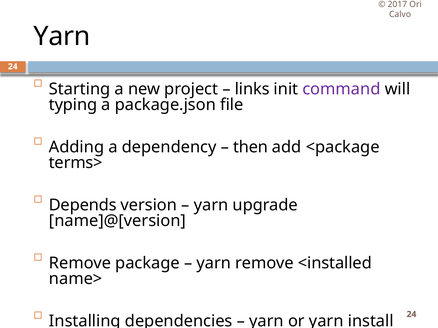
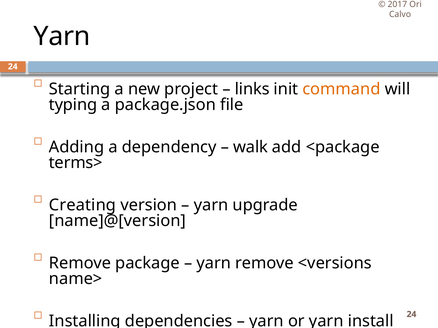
command colour: purple -> orange (341, 89)
then: then -> walk (251, 147)
Depends: Depends -> Creating (83, 205)
<installed: <installed -> <versions (335, 263)
